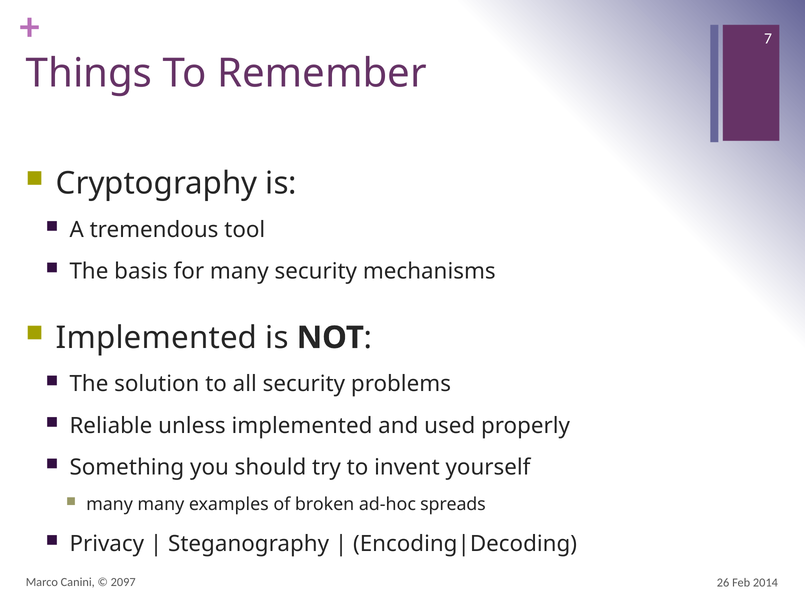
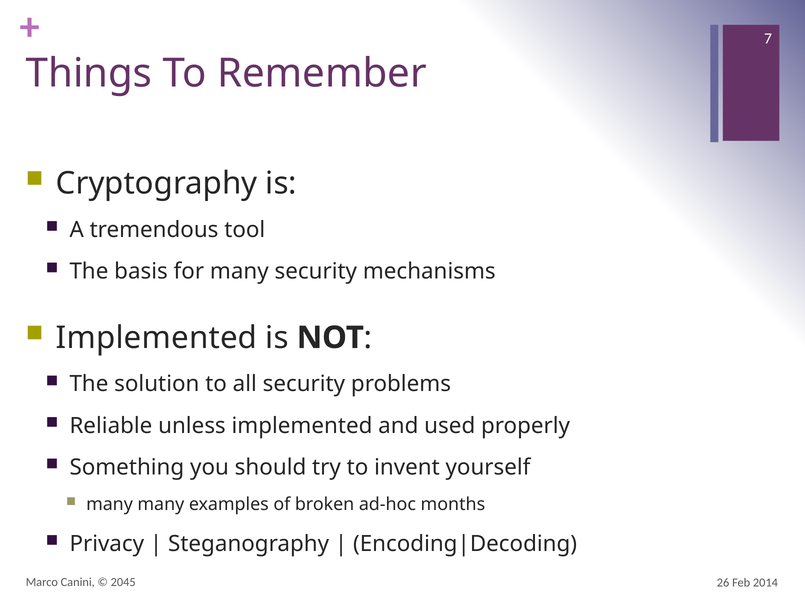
spreads: spreads -> months (453, 504)
2097: 2097 -> 2045 (123, 582)
